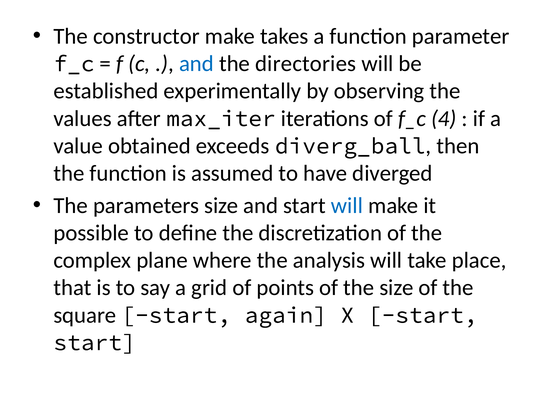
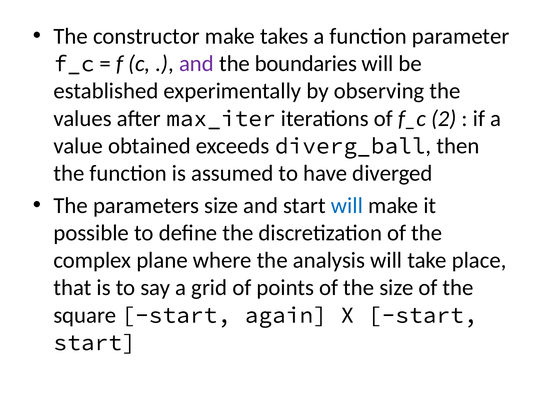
and colour: blue -> purple (196, 64)
directories: directories -> boundaries (306, 64)
4: 4 -> 2 (444, 119)
